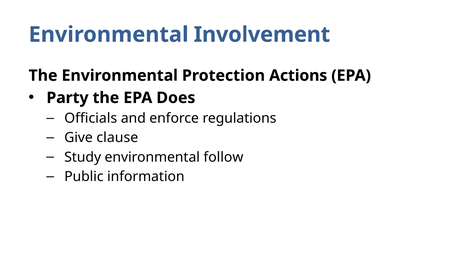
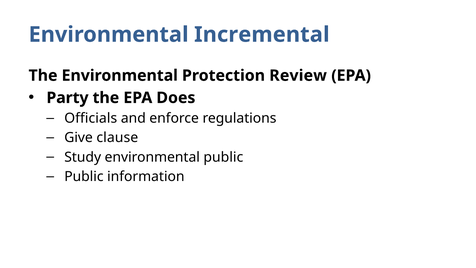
Involvement: Involvement -> Incremental (262, 35)
Actions: Actions -> Review (298, 75)
environmental follow: follow -> public (223, 157)
